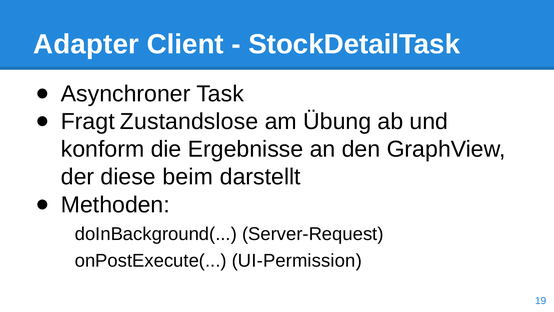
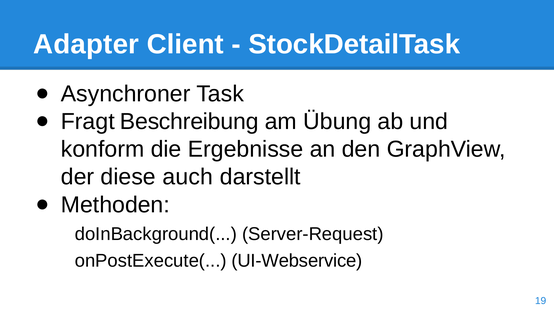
Zustandslose: Zustandslose -> Beschreibung (189, 121)
beim: beim -> auch (188, 177)
UI-Permission: UI-Permission -> UI-Webservice (297, 261)
